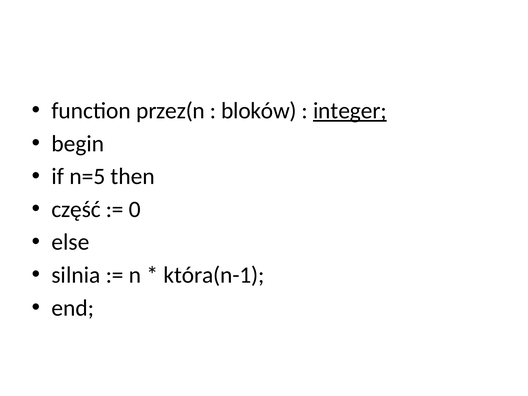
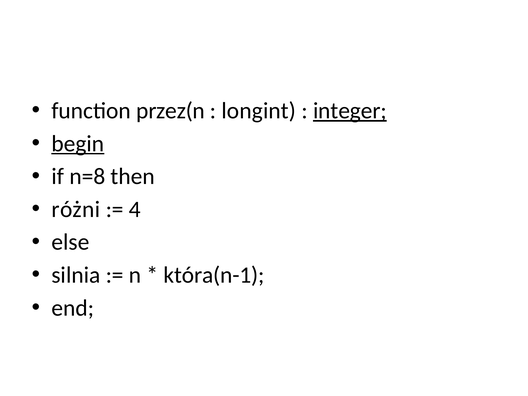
bloków: bloków -> longint (259, 111)
begin underline: none -> present (78, 144)
n=5: n=5 -> n=8 (87, 176)
część: część -> różni (76, 209)
0: 0 -> 4 (135, 209)
